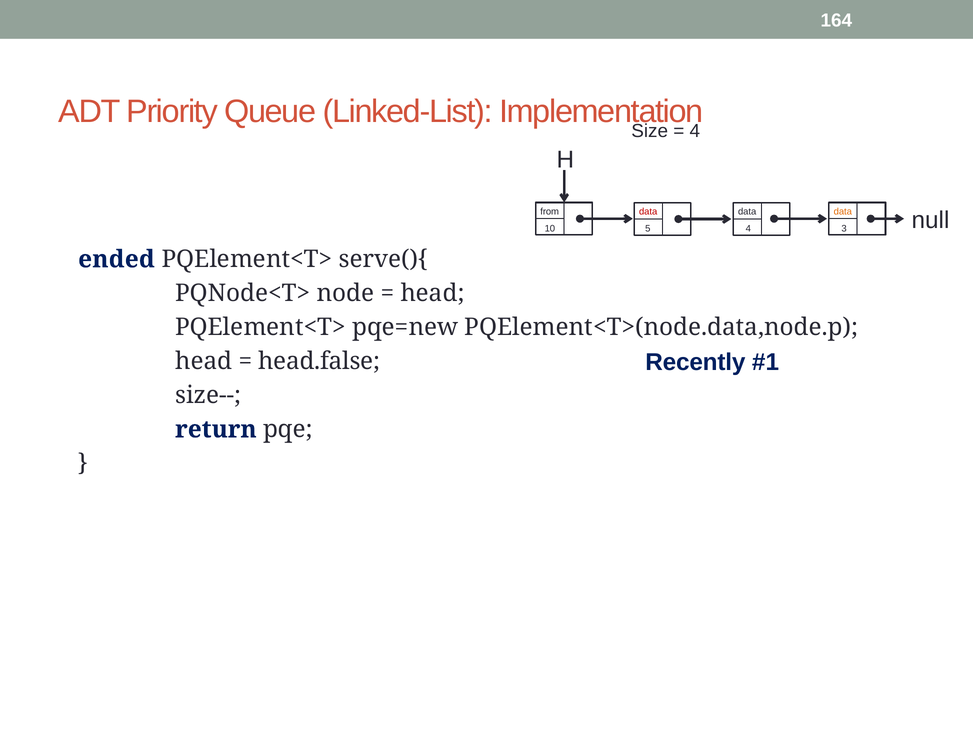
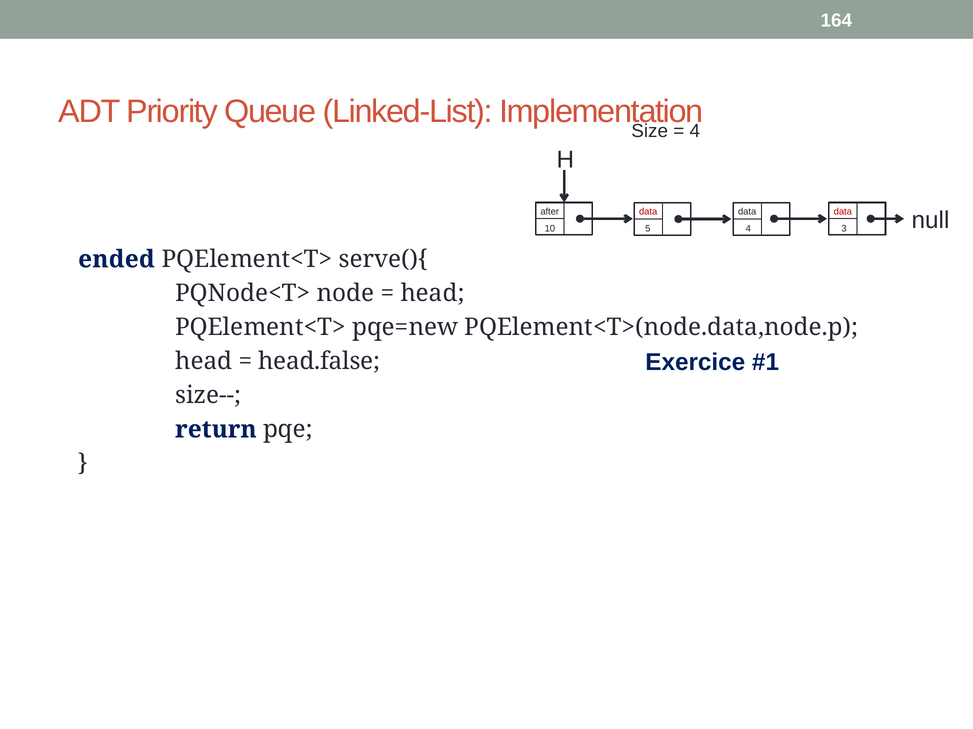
from: from -> after (550, 212)
data colour: orange -> red (843, 212)
Recently: Recently -> Exercice (695, 363)
